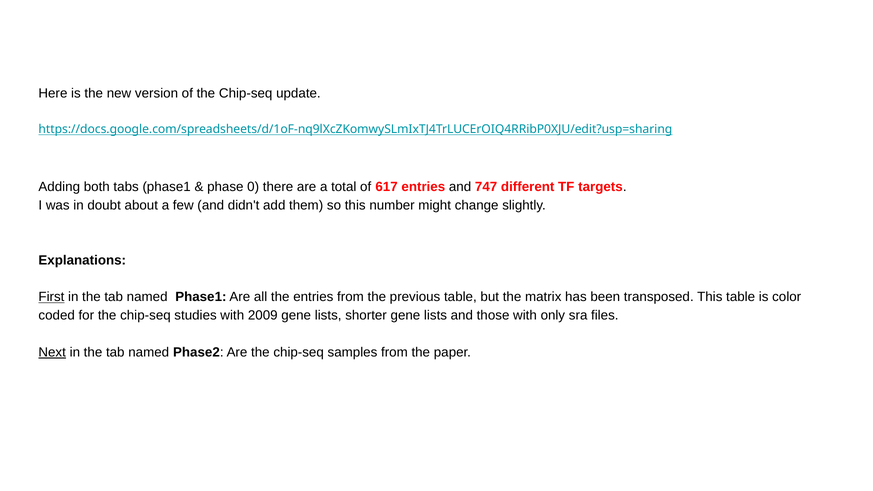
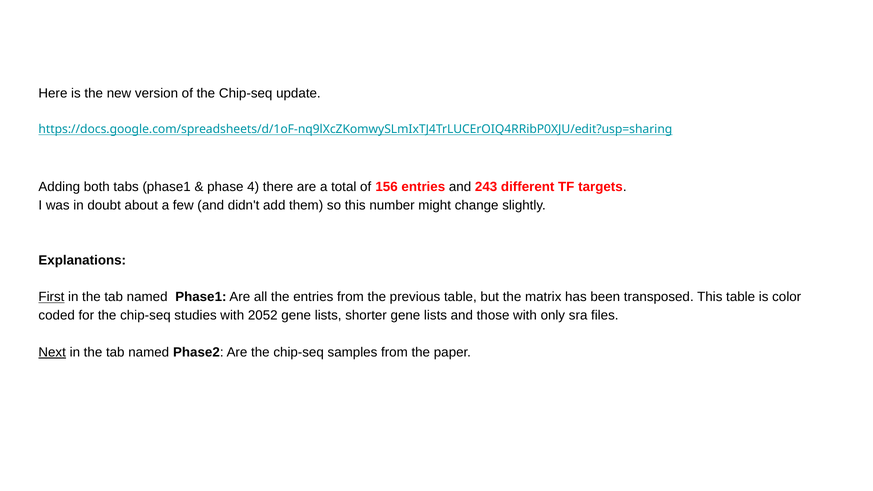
0: 0 -> 4 (253, 187)
617: 617 -> 156 (387, 187)
747: 747 -> 243 (486, 187)
2009: 2009 -> 2052 (263, 315)
